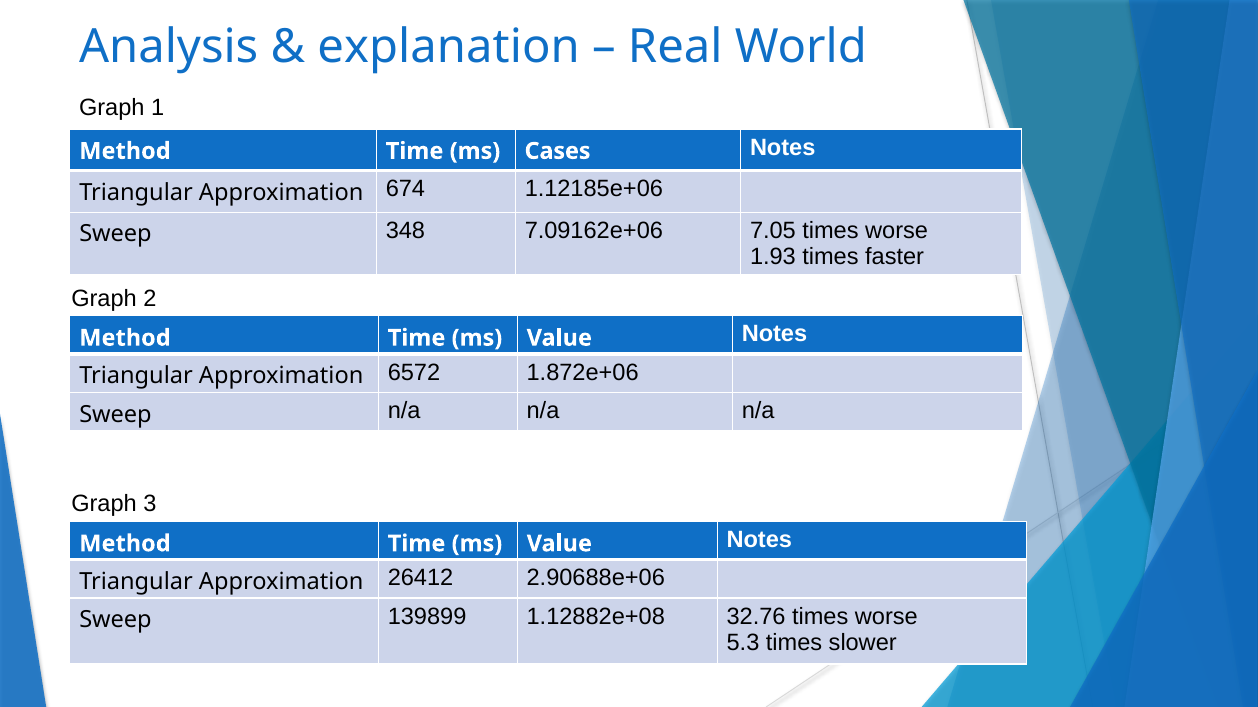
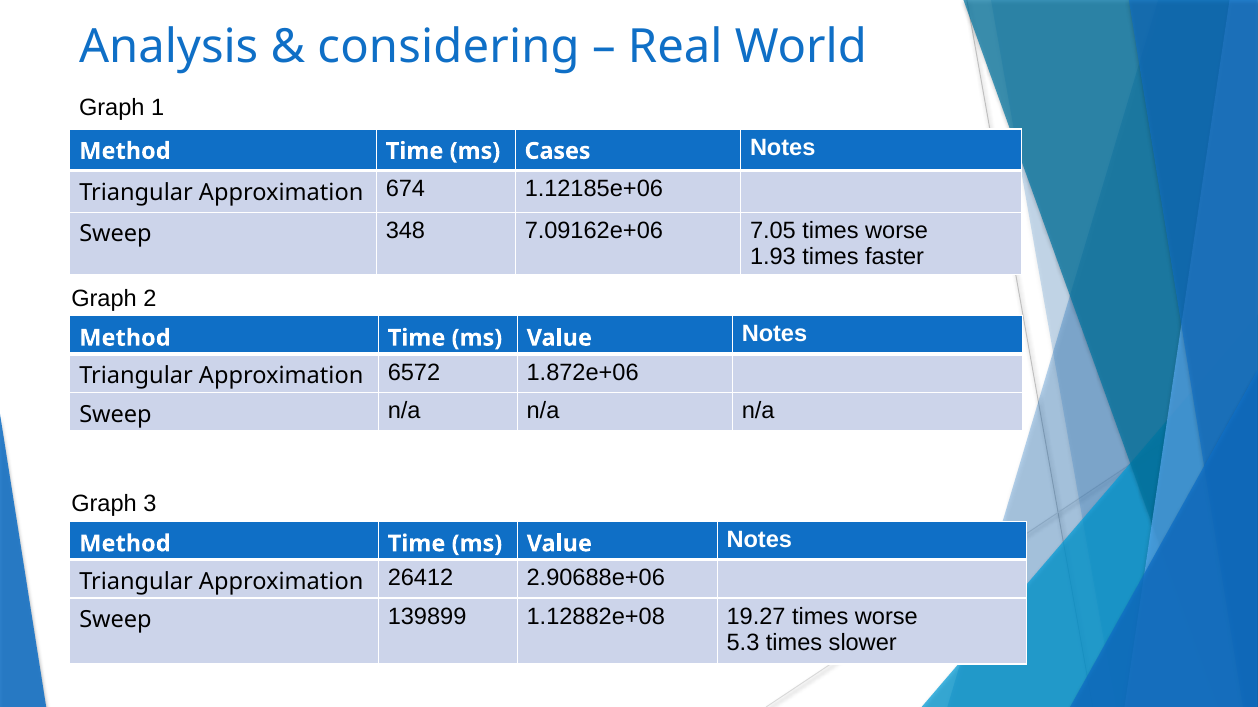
explanation: explanation -> considering (449, 47)
32.76: 32.76 -> 19.27 (756, 617)
